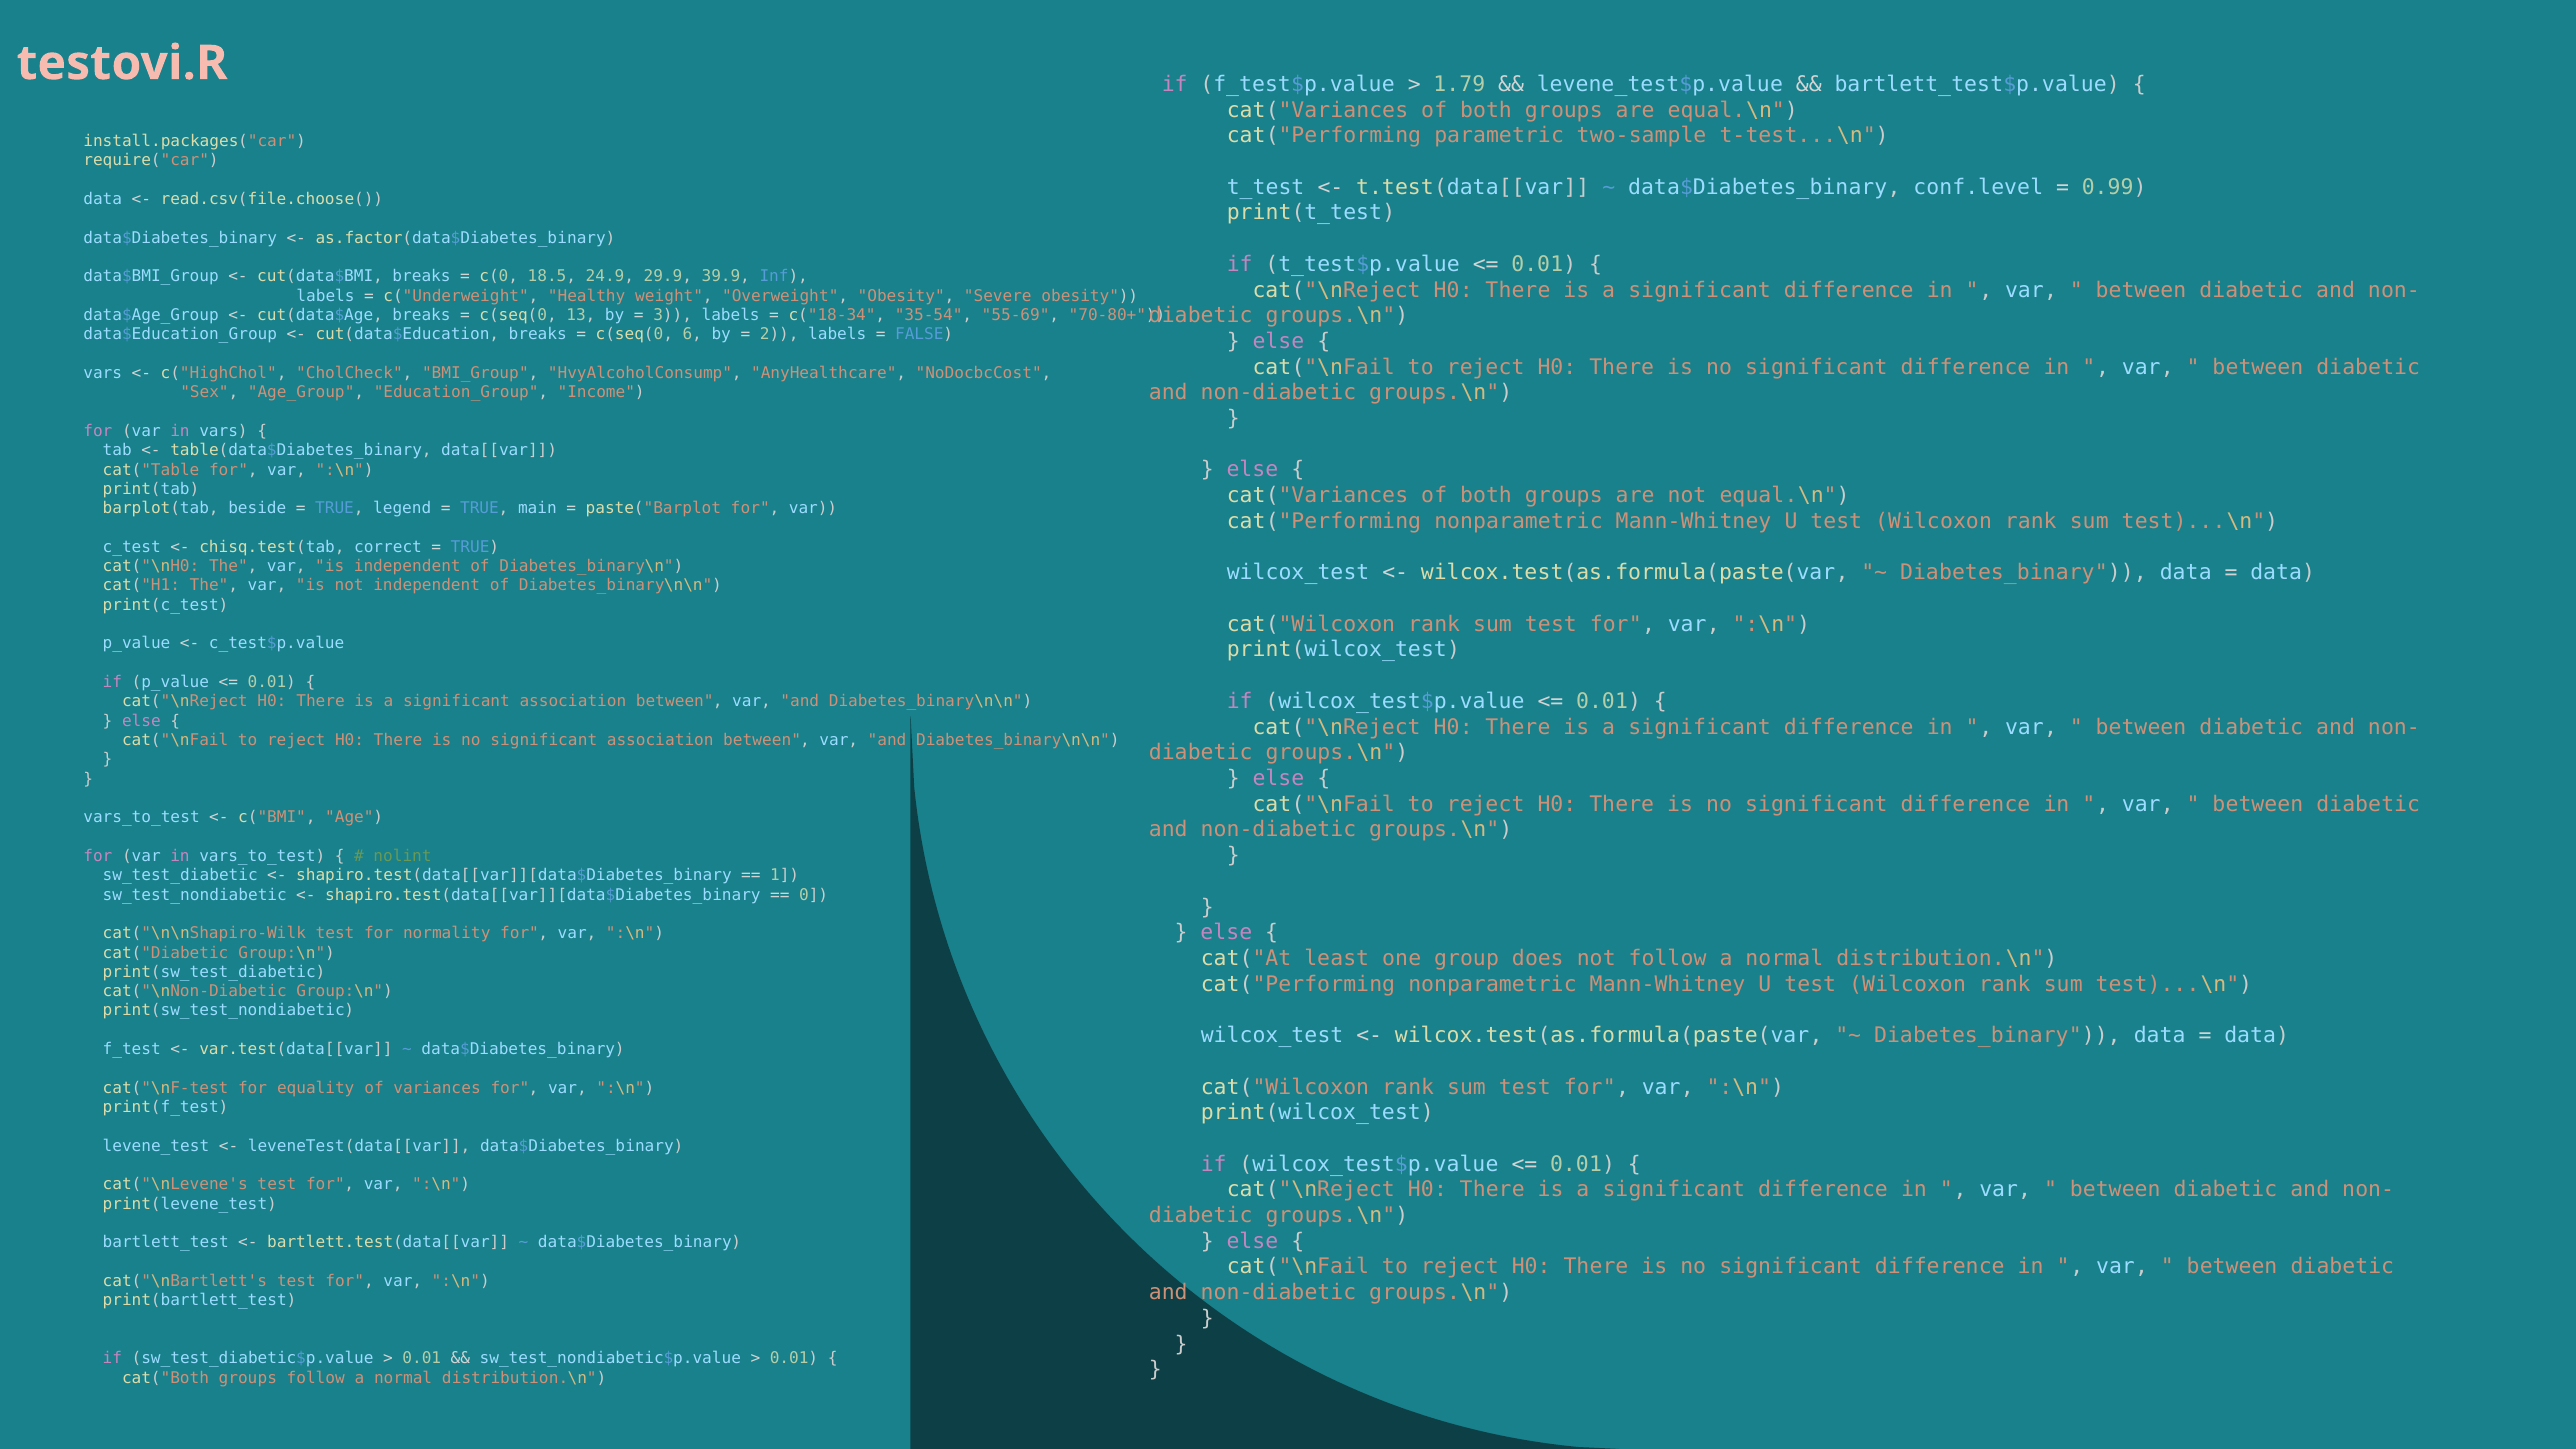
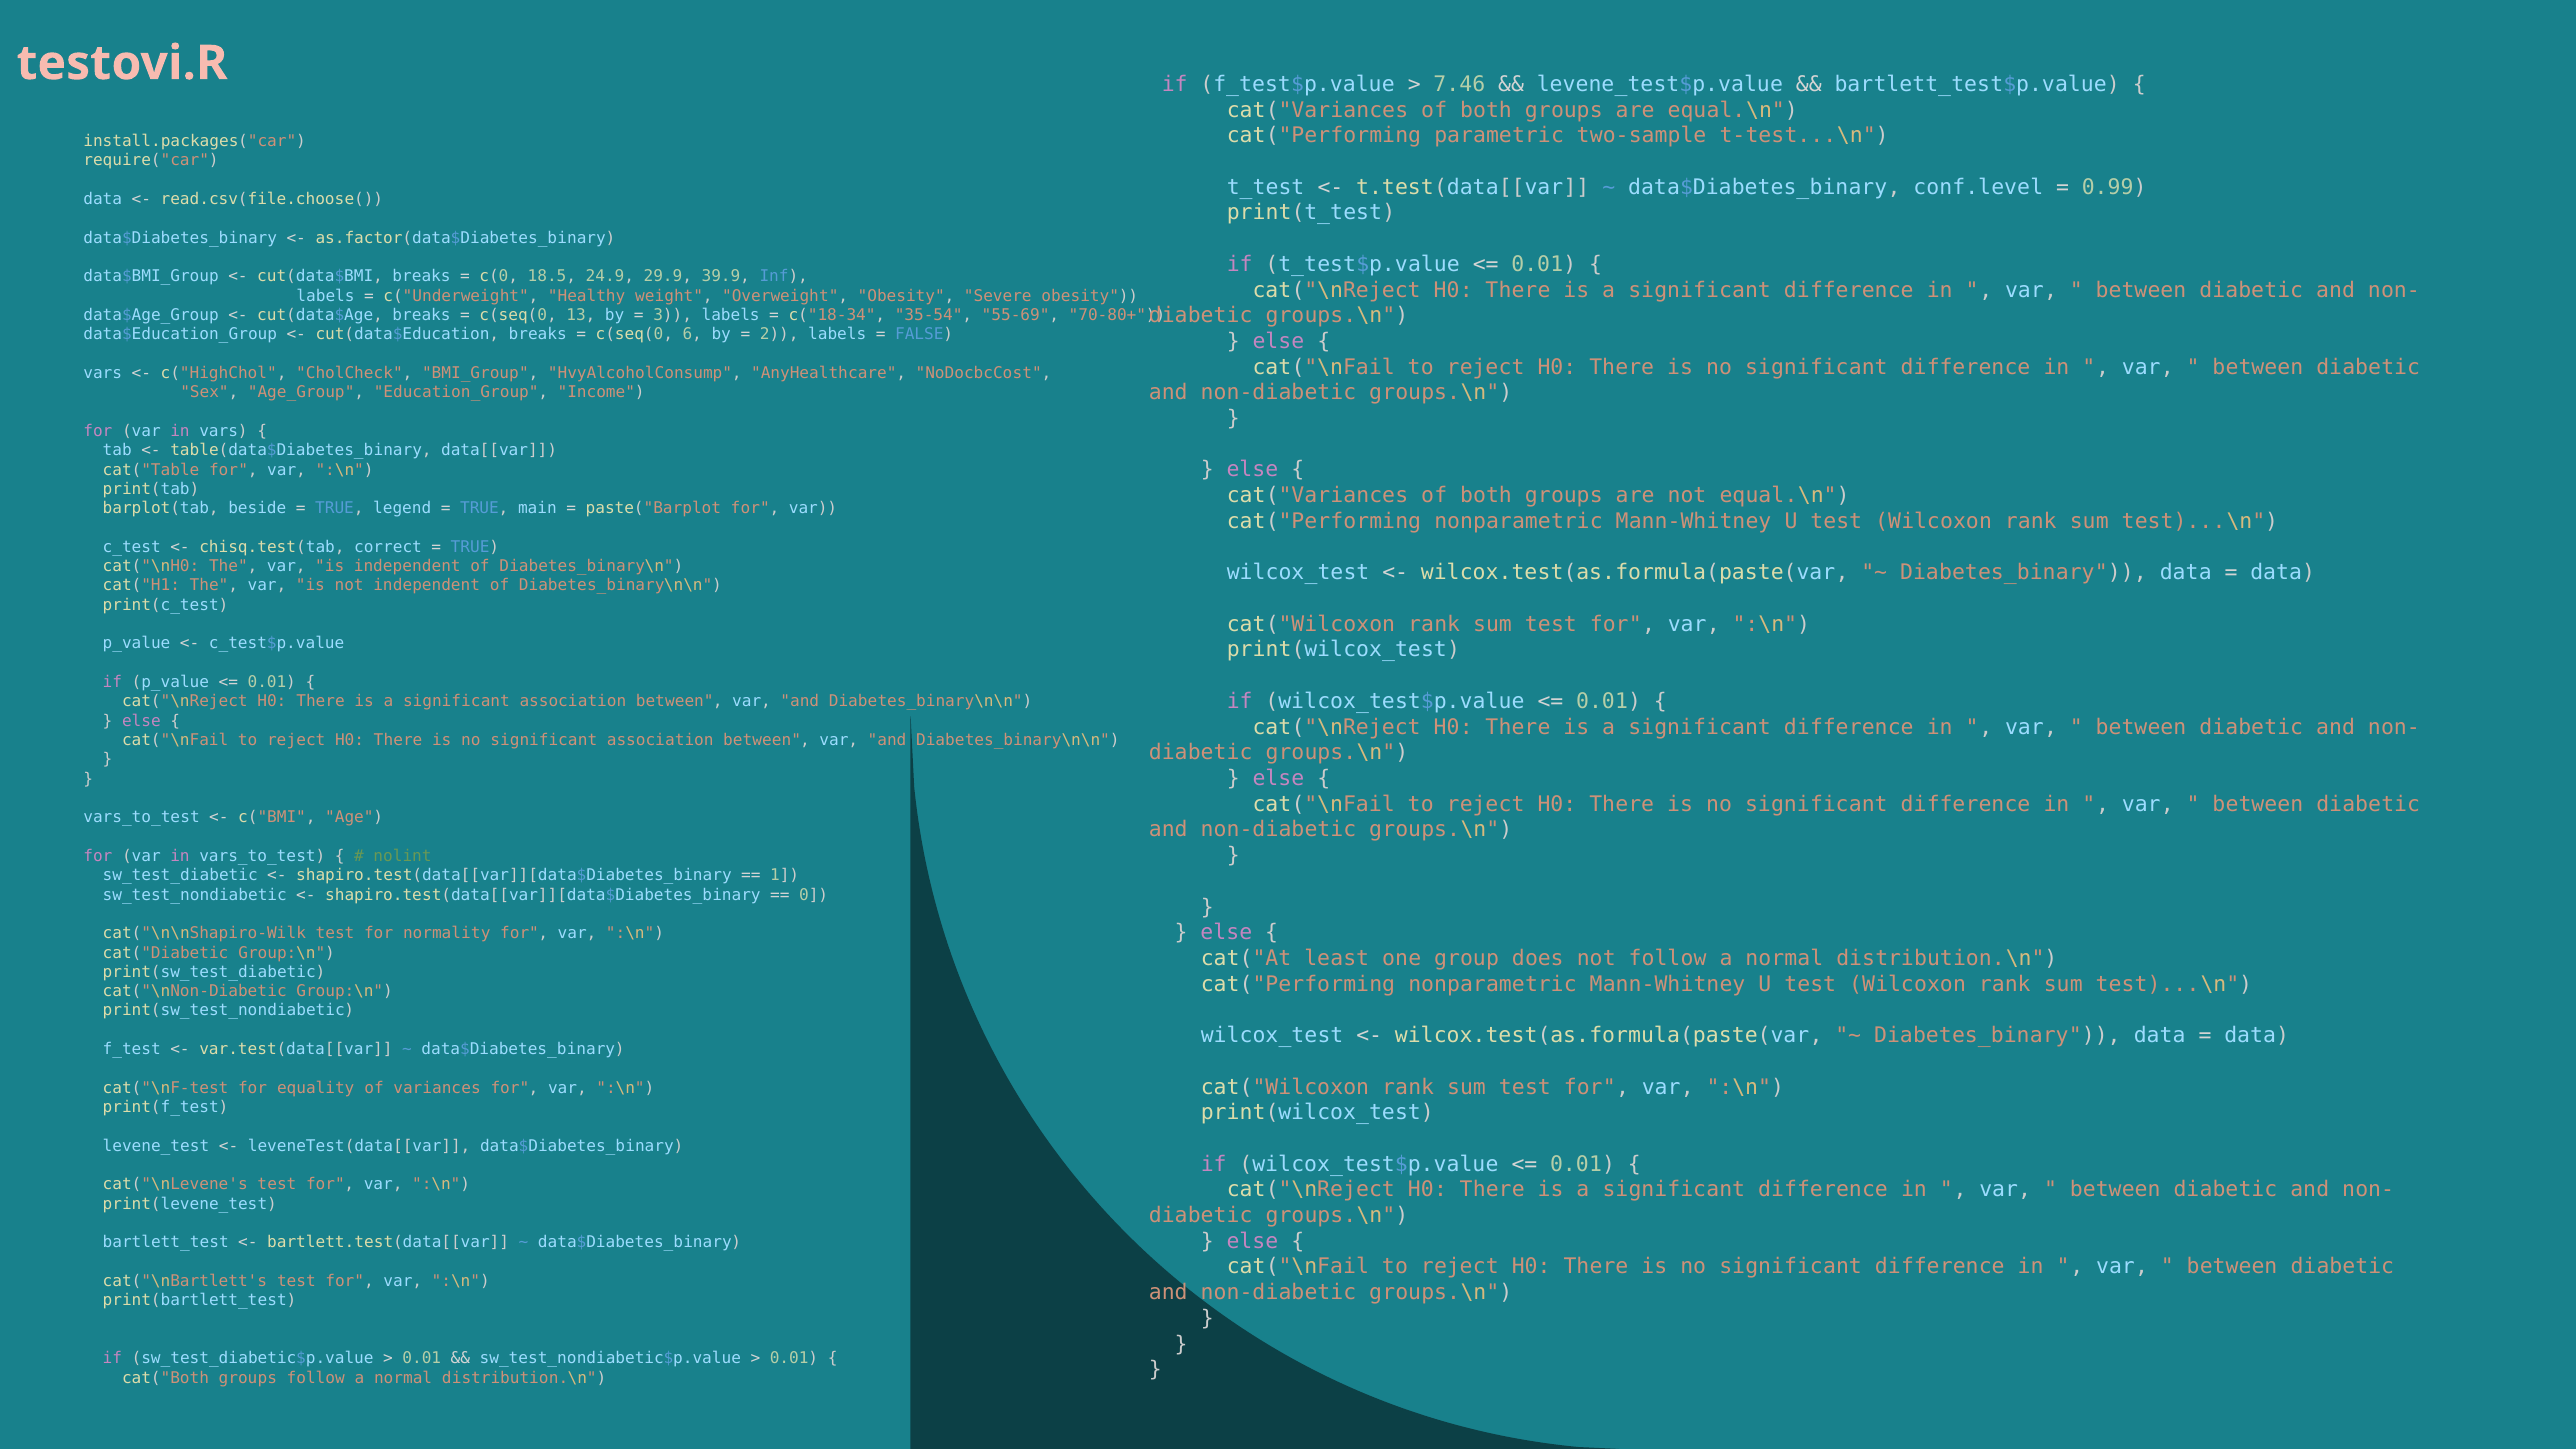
1.79: 1.79 -> 7.46 (1459, 84)
